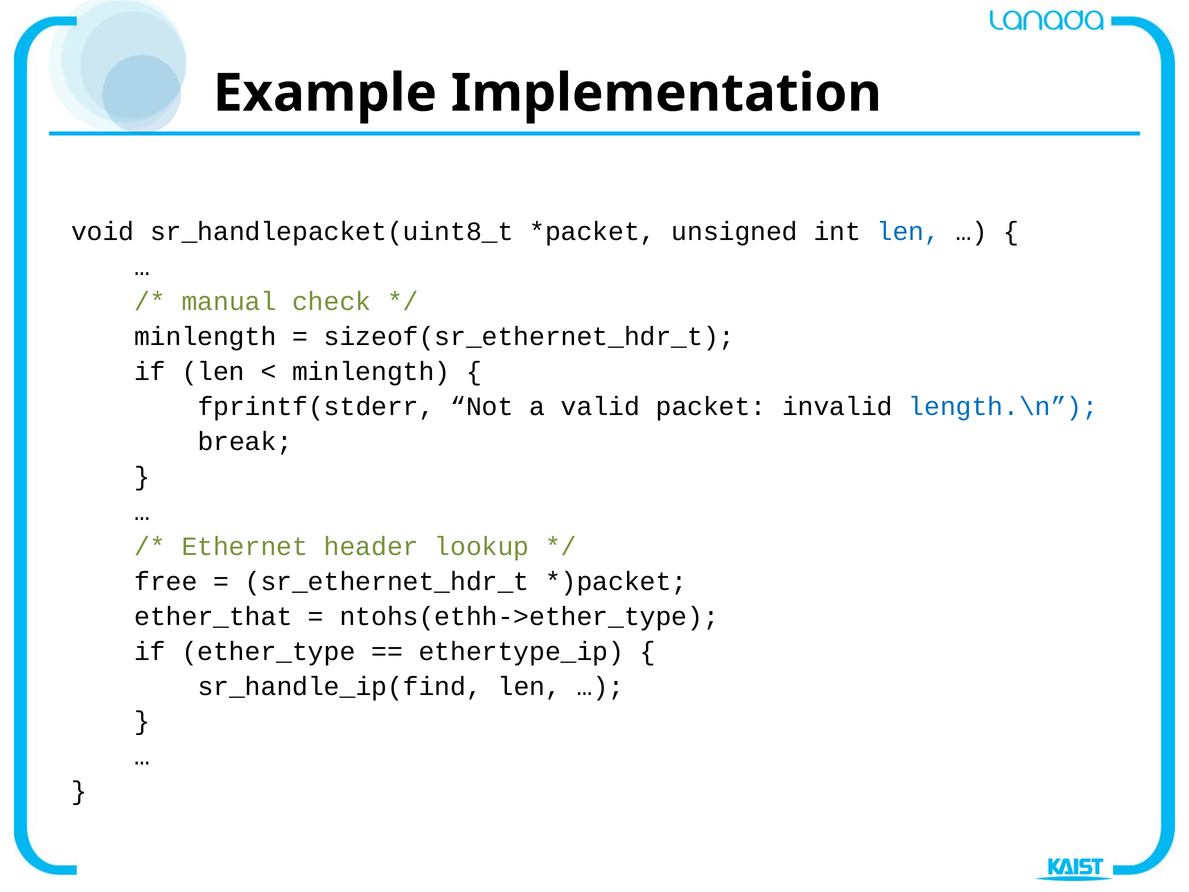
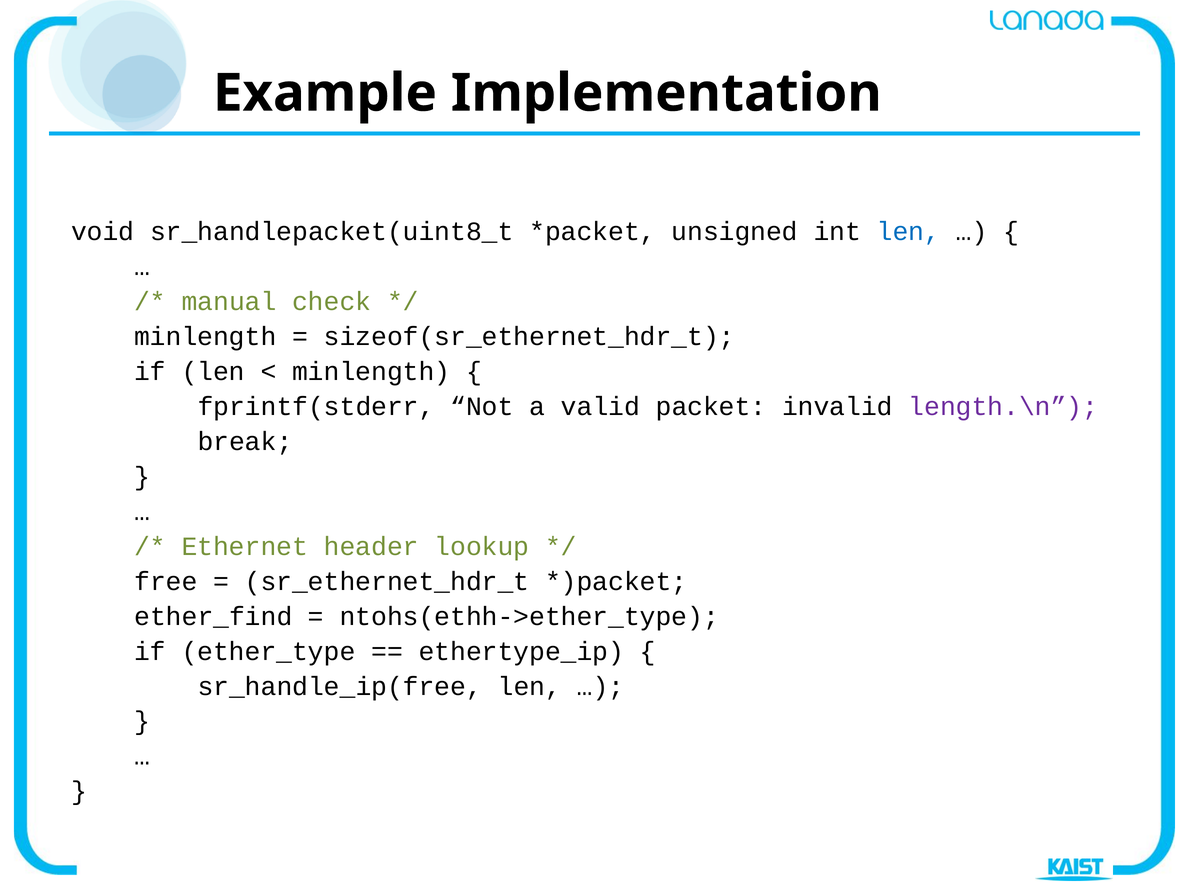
length.\n colour: blue -> purple (1003, 406)
ether_that: ether_that -> ether_find (213, 616)
sr_handle_ip(find: sr_handle_ip(find -> sr_handle_ip(free (340, 686)
